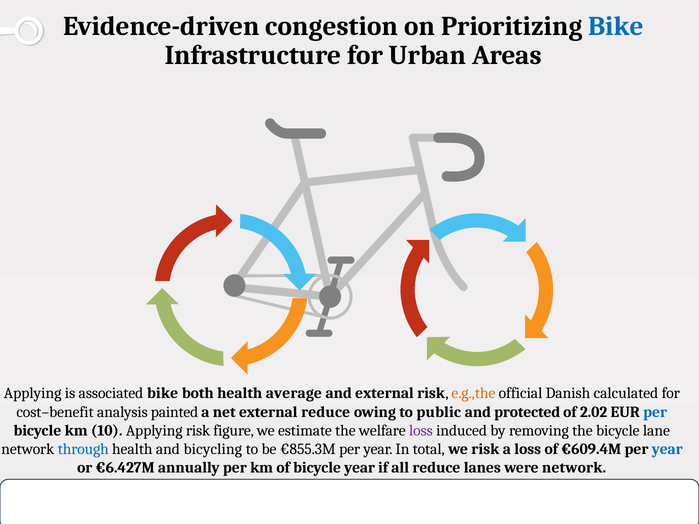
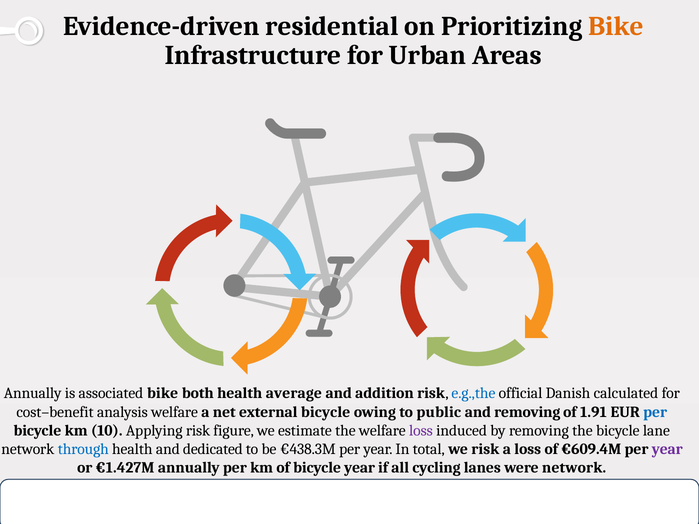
congestion: congestion -> residential (332, 26)
Bike colour: blue -> orange (616, 26)
Applying: Applying -> Annually (33, 394)
and external: external -> addition (385, 394)
e.g.,the colour: orange -> blue (473, 394)
analysis painted: painted -> welfare (175, 412)
external reduce: reduce -> bicycle (326, 412)
and protected: protected -> removing (527, 412)
2.02: 2.02 -> 1.91 (593, 412)
bicycling: bicycling -> dedicated (213, 449)
€855.3M: €855.3M -> €438.3M (308, 449)
year colour: blue -> purple (667, 449)
€6.427M: €6.427M -> €1.427M (125, 468)
all reduce: reduce -> cycling (437, 468)
